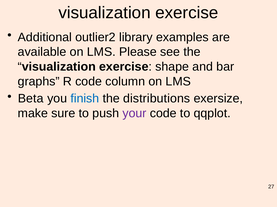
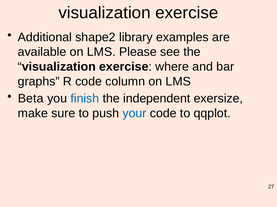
outlier2: outlier2 -> shape2 (95, 37)
shape: shape -> where (172, 67)
distributions: distributions -> independent (157, 99)
your colour: purple -> blue (134, 114)
